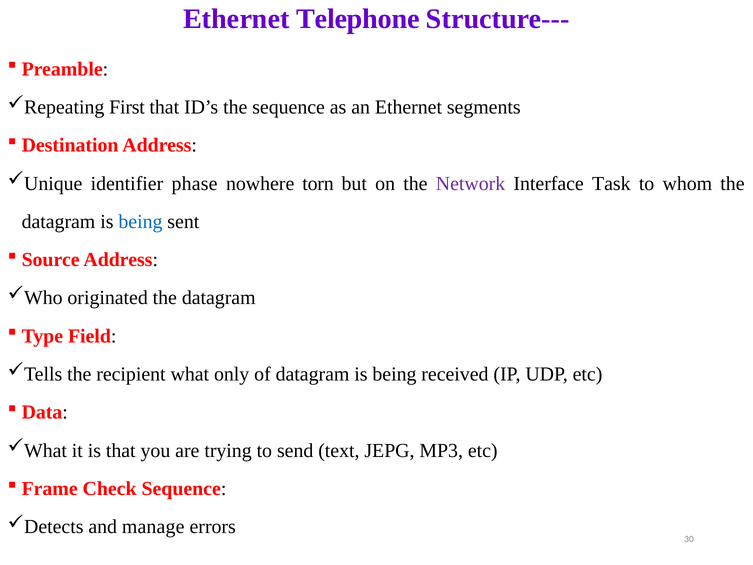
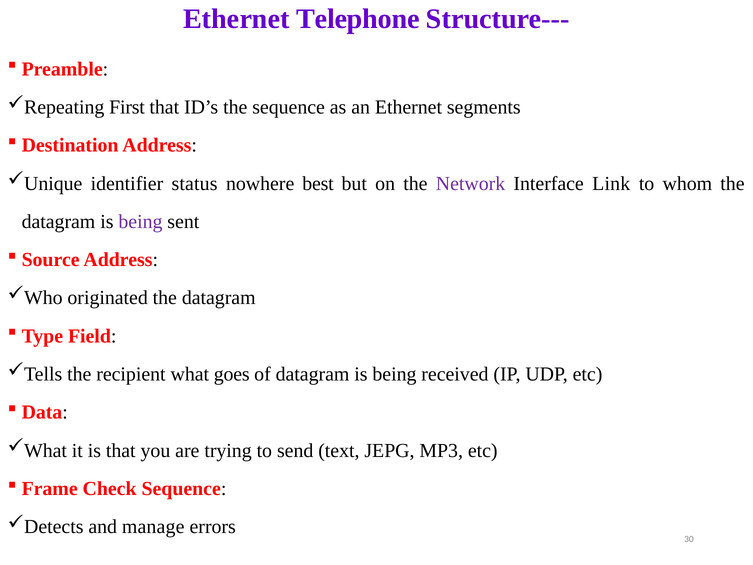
phase: phase -> status (195, 183)
torn: torn -> best (318, 183)
Task: Task -> Link (611, 183)
being colour: blue -> purple (140, 222)
only: only -> goes (232, 374)
